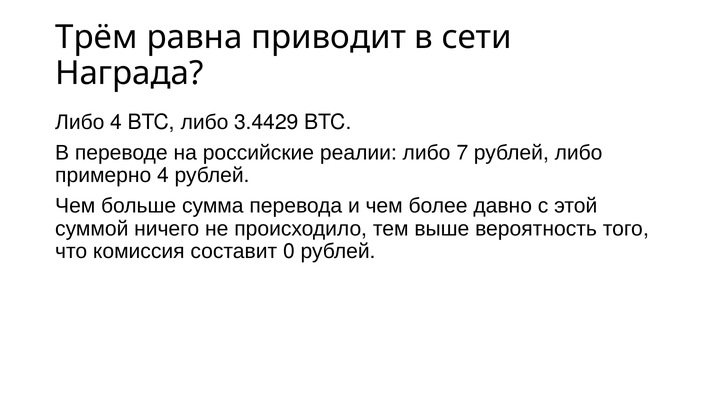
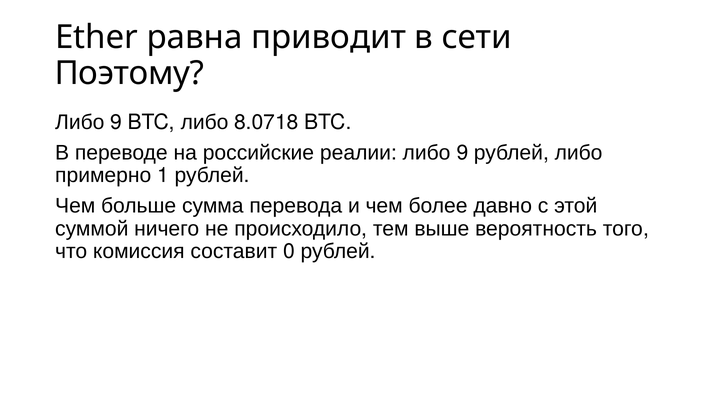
Трём: Трём -> Ether (97, 37)
Награда: Награда -> Поэтому (129, 73)
Либо 4: 4 -> 9 (116, 122)
3.4429: 3.4429 -> 8.0718 (266, 122)
7: 7 -> 9 (462, 153)
примерно 4: 4 -> 1 (163, 175)
